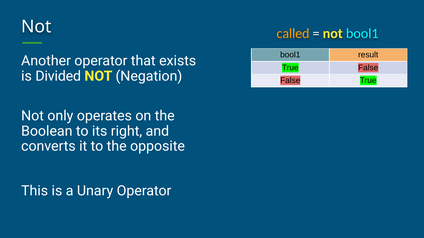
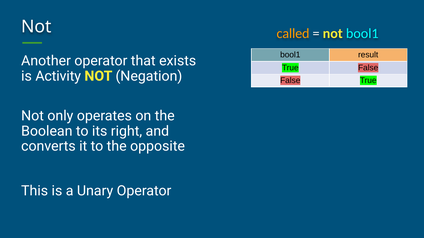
Divided: Divided -> Activity (58, 76)
